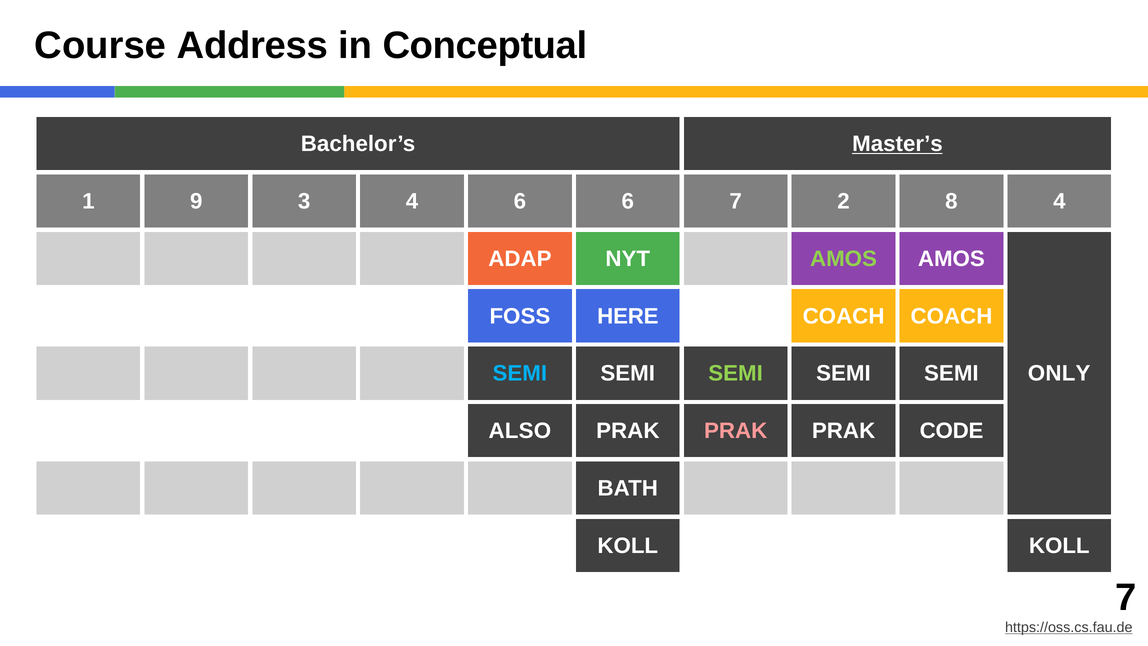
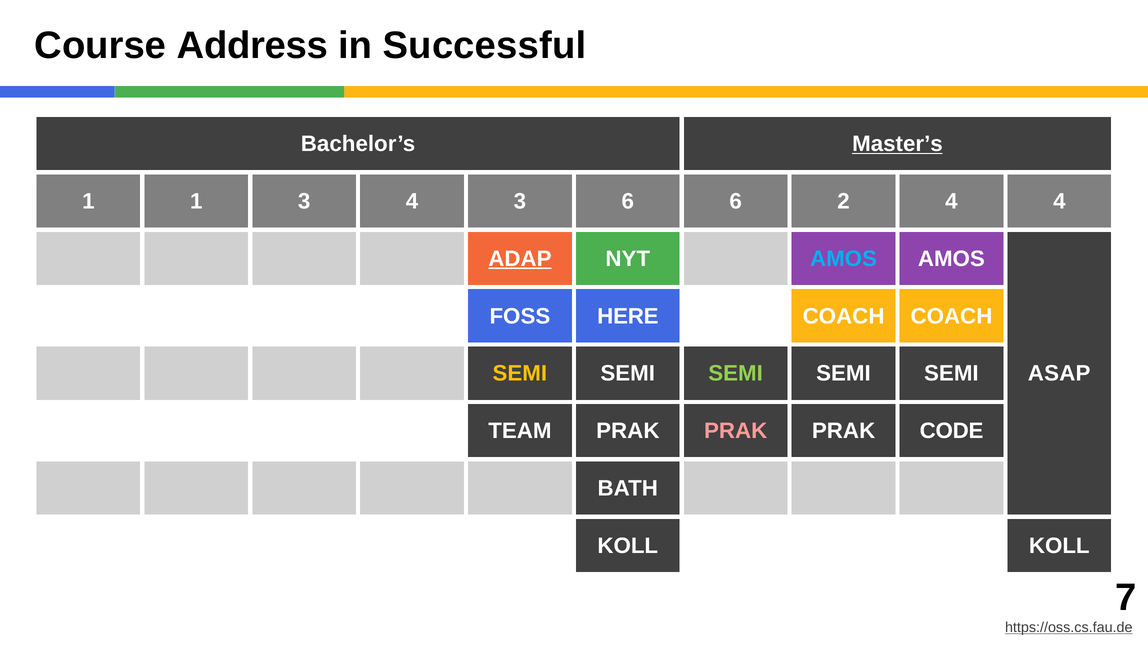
Conceptual: Conceptual -> Successful (485, 46)
1 9: 9 -> 1 (196, 201)
4 6: 6 -> 3 (520, 201)
6 7: 7 -> 6 (736, 201)
2 8: 8 -> 4 (951, 201)
ADAP underline: none -> present (520, 259)
AMOS colour: light green -> light blue (843, 259)
SEMI colour: light blue -> yellow (520, 373)
ONLY: ONLY -> ASAP (1059, 373)
ALSO: ALSO -> TEAM (520, 431)
